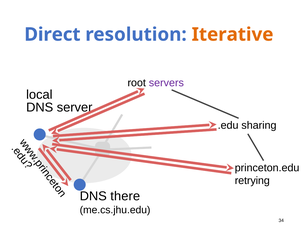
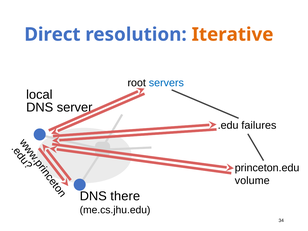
servers colour: purple -> blue (166, 83)
sharing: sharing -> failures (259, 125)
retrying: retrying -> volume (252, 181)
